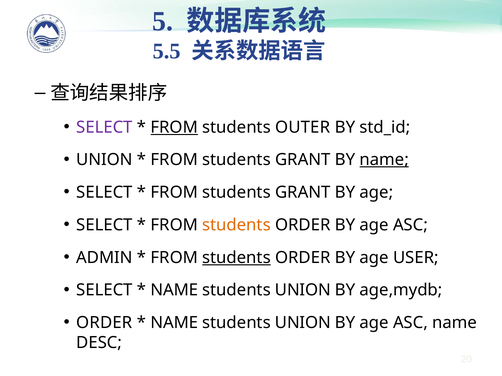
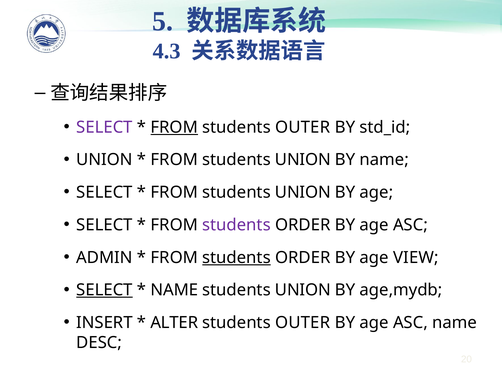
5.5: 5.5 -> 4.3 (167, 51)
GRANT: GRANT -> UNION (303, 160)
name underline: present -> none (384, 160)
GRANT: GRANT -> UNION (303, 193)
students colour: orange -> purple (236, 225)
USER: USER -> VIEW (416, 258)
SELECT underline: none -> present (104, 290)
ORDER: ORDER -> INSERT (104, 323)
NAME: NAME -> ALTER (174, 323)
UNION: UNION -> OUTER (303, 323)
